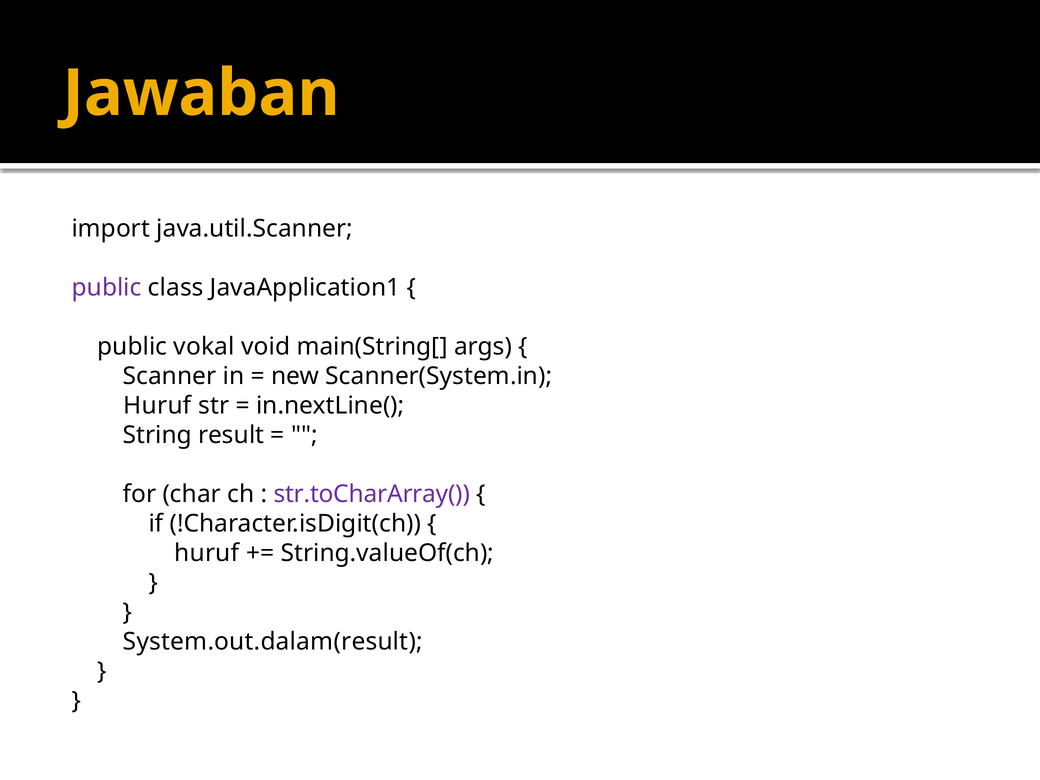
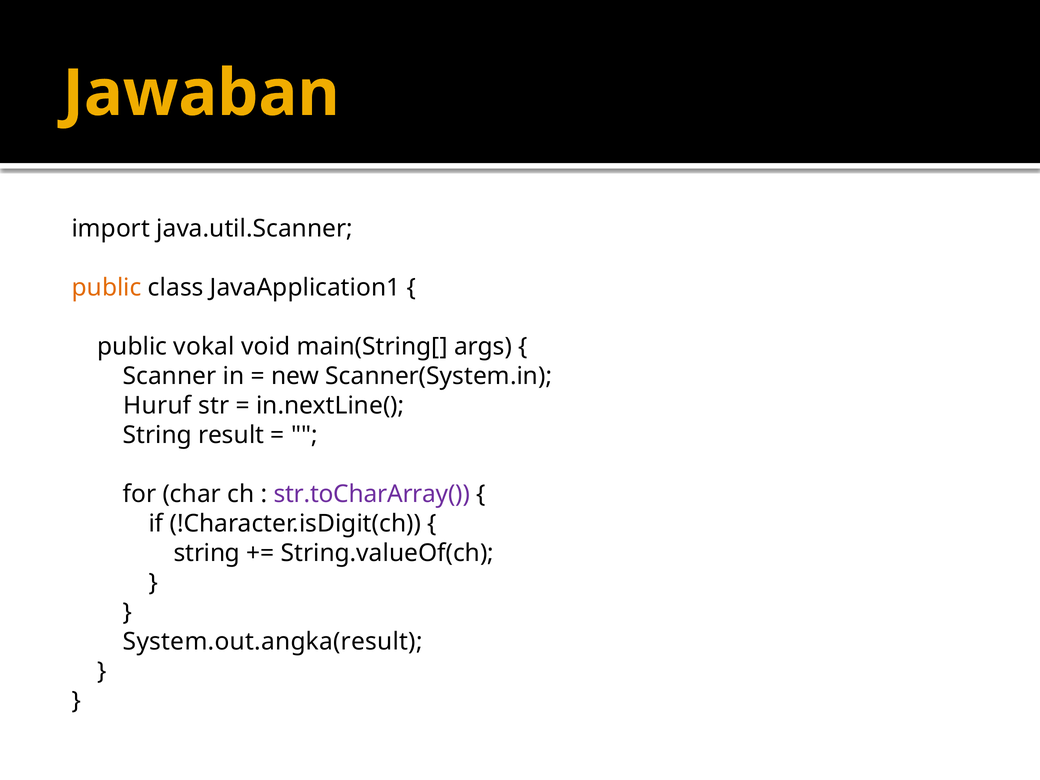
public colour: purple -> orange (107, 288)
huruf: huruf -> string (207, 553)
System.out.dalam(result: System.out.dalam(result -> System.out.angka(result (273, 641)
